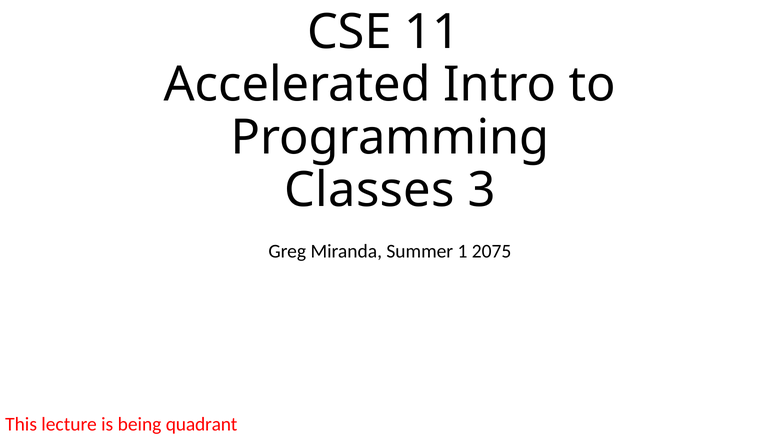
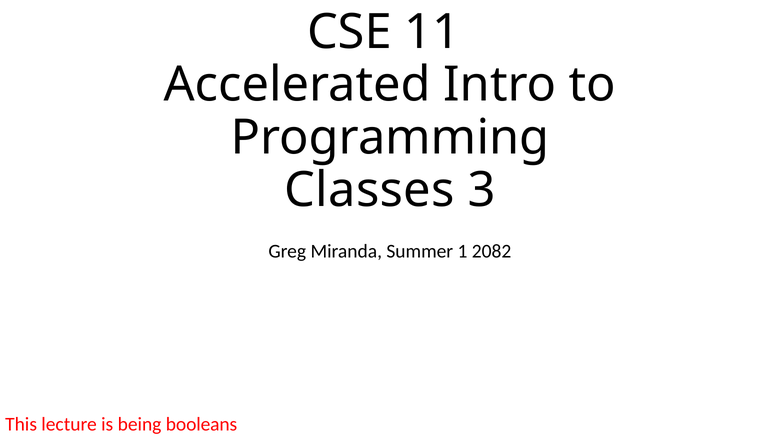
2075: 2075 -> 2082 (492, 251)
quadrant: quadrant -> booleans (202, 424)
